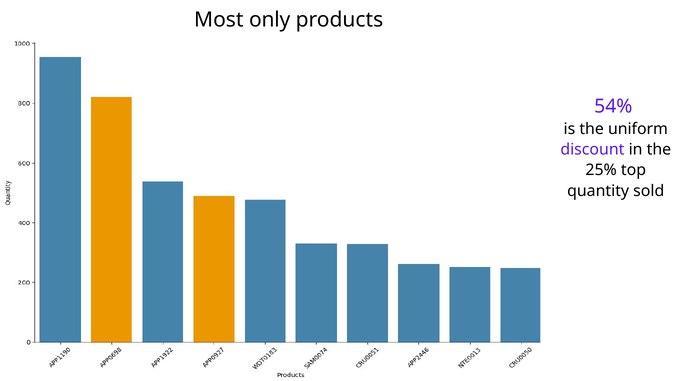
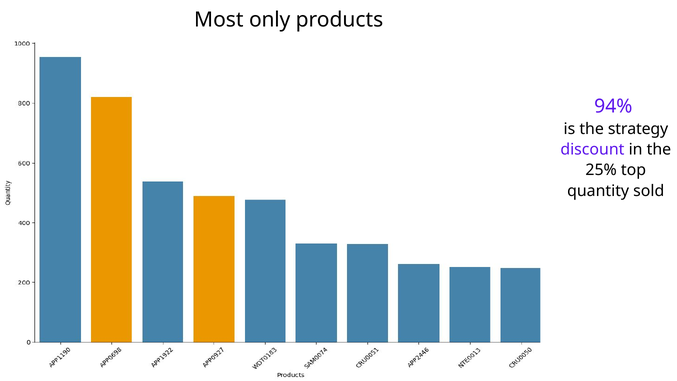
54%: 54% -> 94% (613, 106)
uniform: uniform -> strategy (638, 129)
